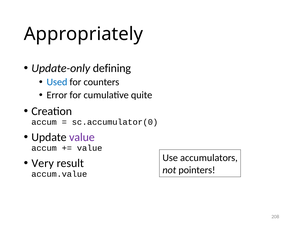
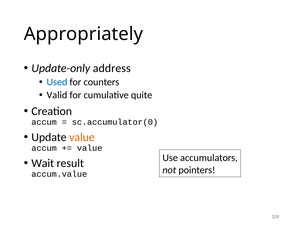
defining: defining -> address (112, 68)
Error: Error -> Valid (57, 95)
value colour: purple -> orange (82, 137)
Very: Very -> Wait (43, 163)
